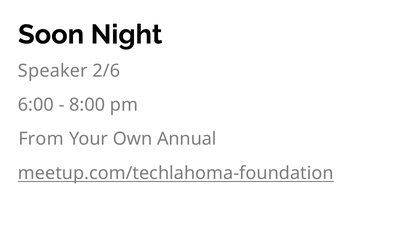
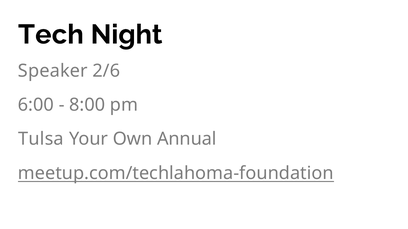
Soon: Soon -> Tech (51, 35)
From: From -> Tulsa (41, 139)
